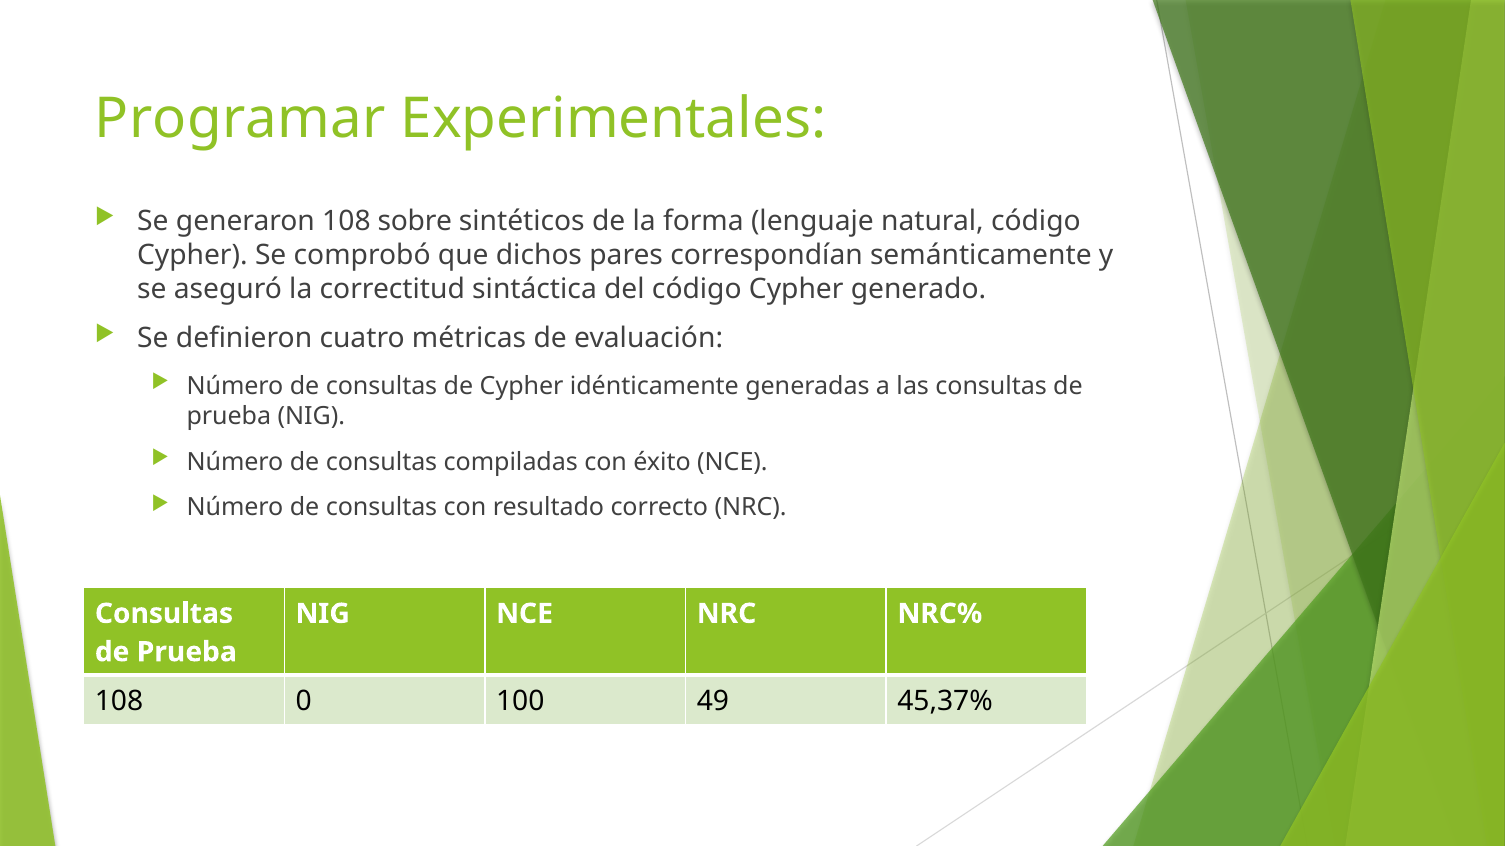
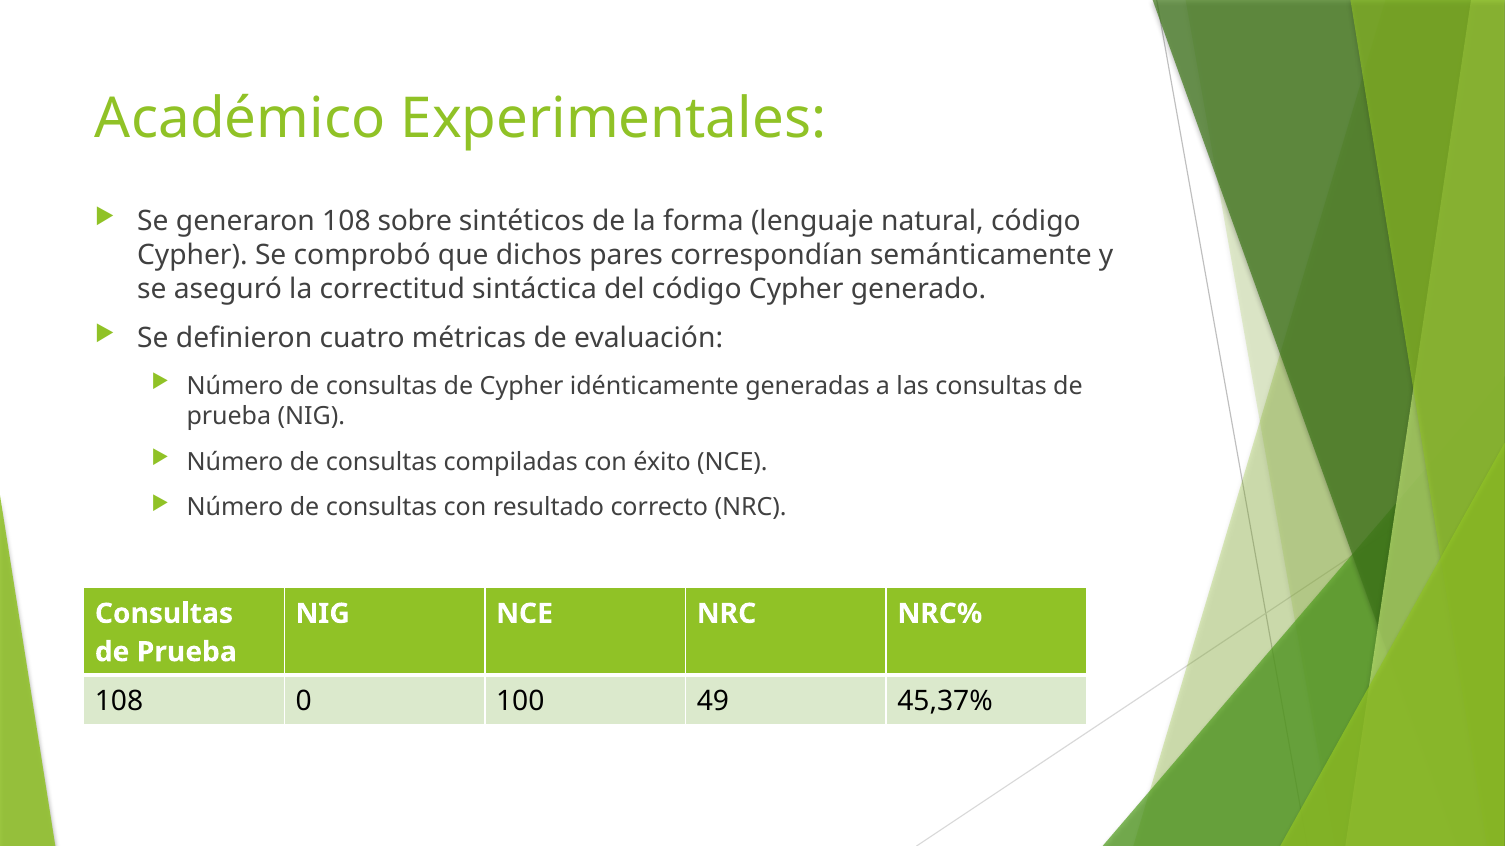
Programar: Programar -> Académico (240, 119)
